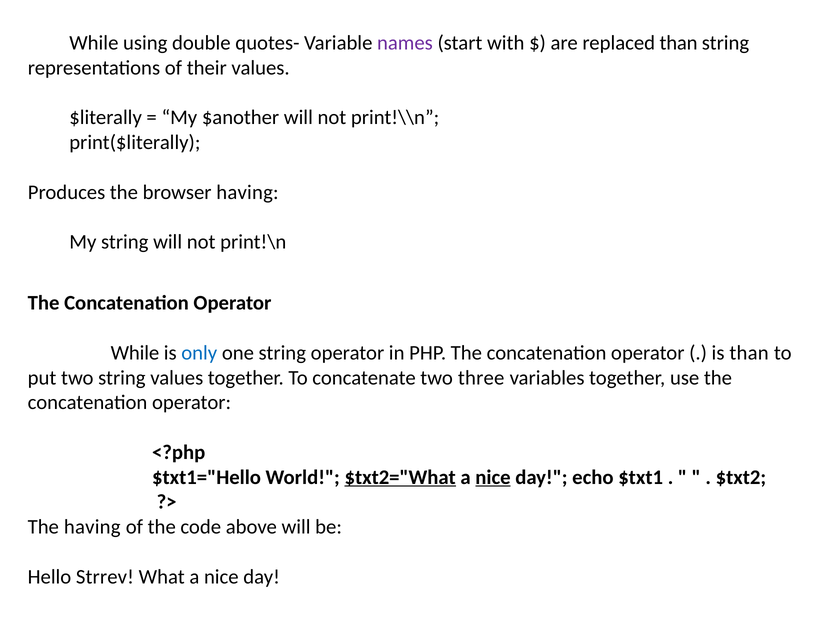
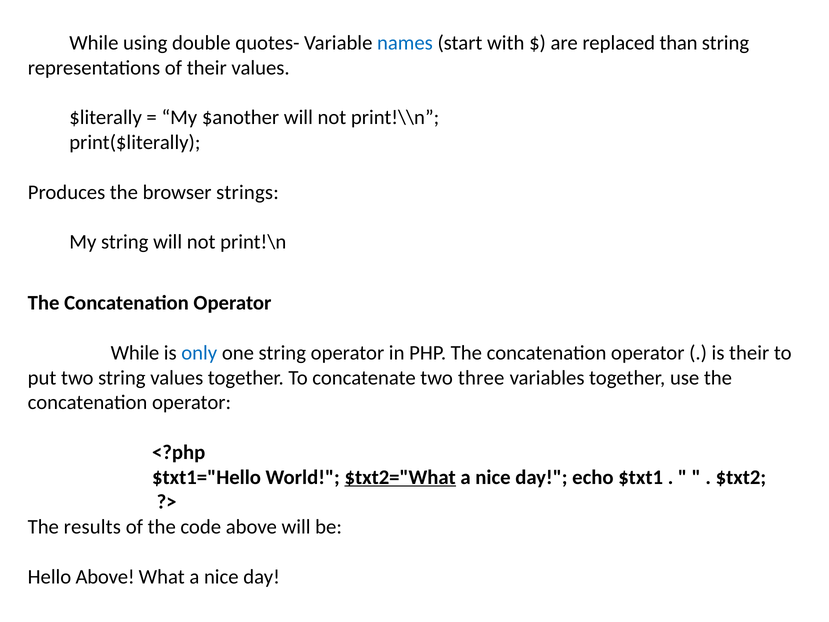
names colour: purple -> blue (405, 43)
browser having: having -> strings (247, 192)
is than: than -> their (749, 353)
nice underline: present -> none (493, 477)
The having: having -> results (92, 527)
Hello Strrev: Strrev -> Above (105, 576)
